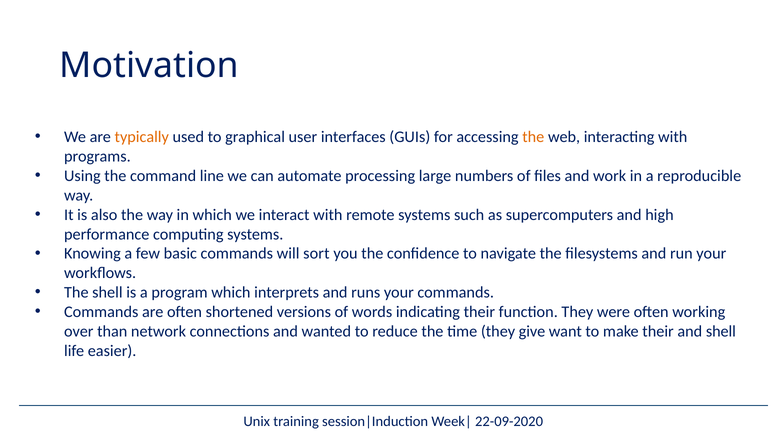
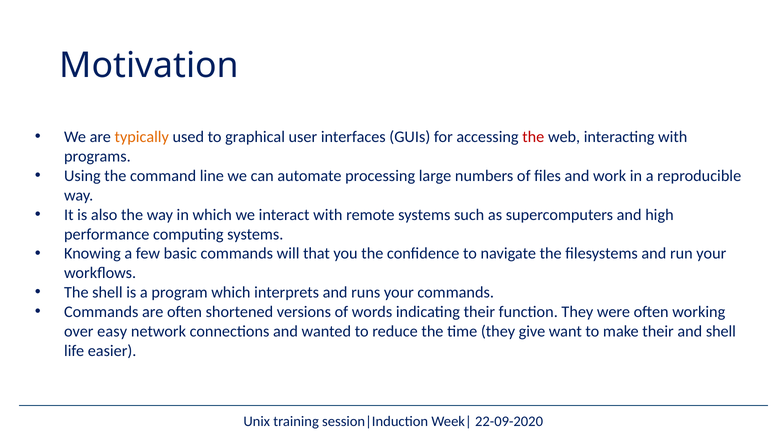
the colour: orange -> red (533, 137)
sort: sort -> that (317, 254)
than: than -> easy (112, 332)
